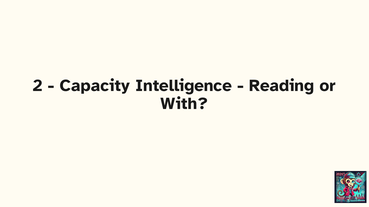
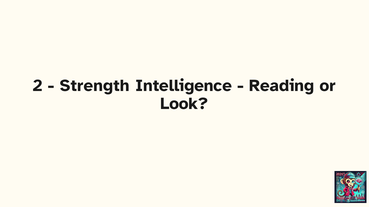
Capacity: Capacity -> Strength (95, 86)
With: With -> Look (184, 104)
